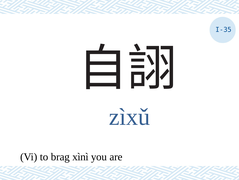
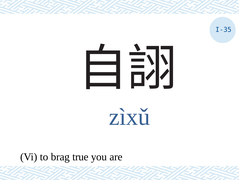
xìnì: xìnì -> true (80, 156)
